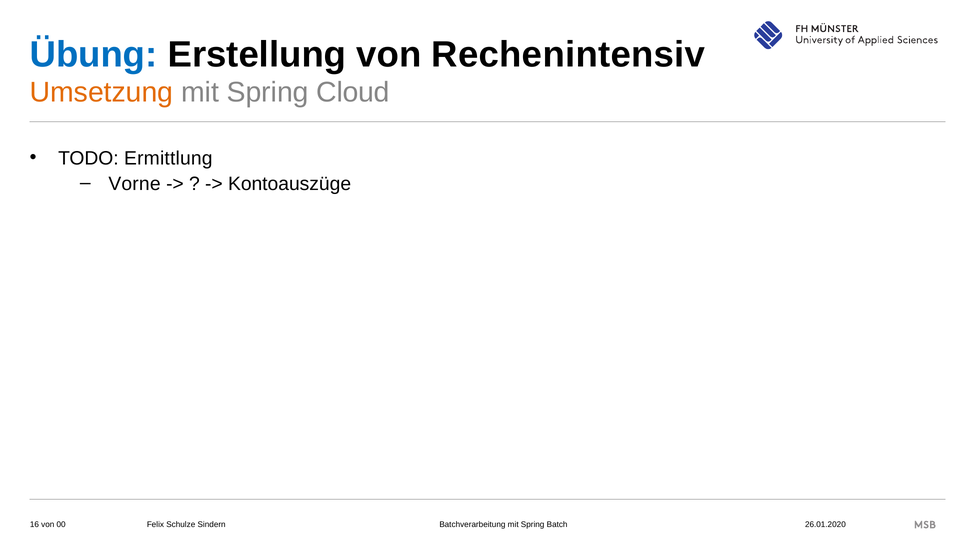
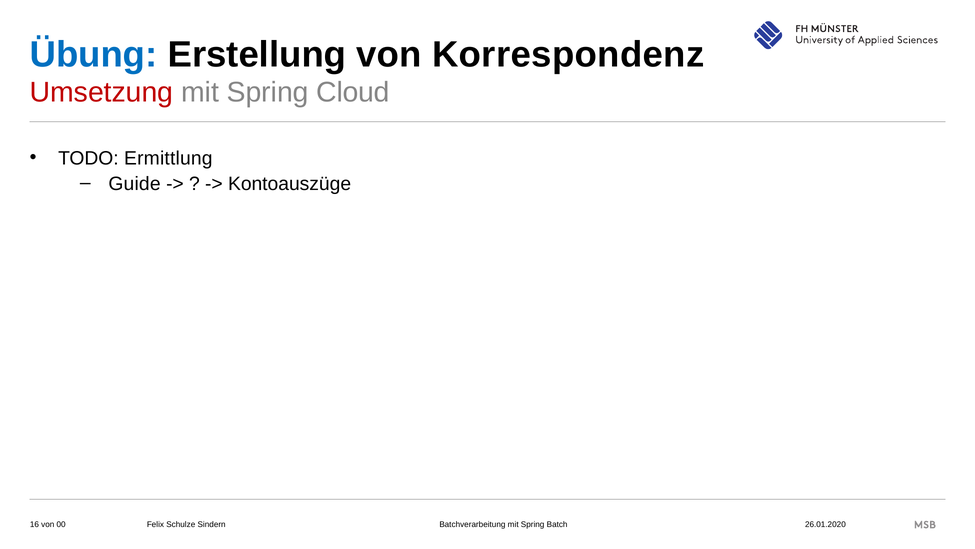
Rechenintensiv: Rechenintensiv -> Korrespondenz (568, 54)
Umsetzung colour: orange -> red (101, 92)
Vorne: Vorne -> Guide (135, 183)
